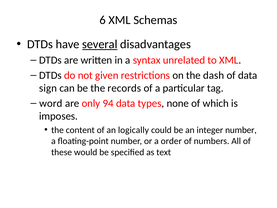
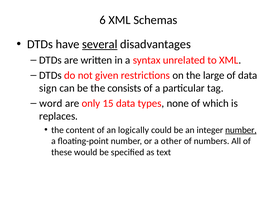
dash: dash -> large (214, 75)
records: records -> consists (124, 88)
94: 94 -> 15 (108, 103)
imposes: imposes -> replaces (59, 116)
number underline: none -> present (241, 130)
order: order -> other (171, 141)
